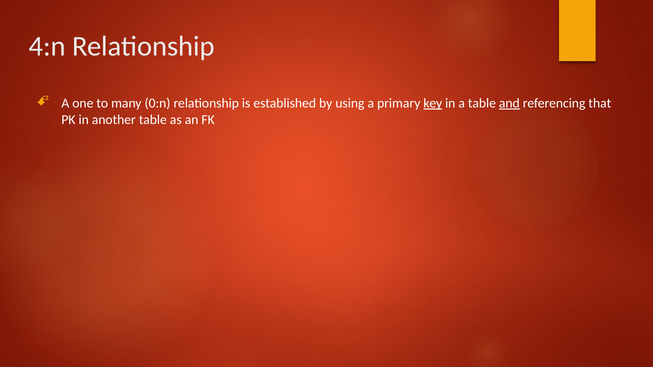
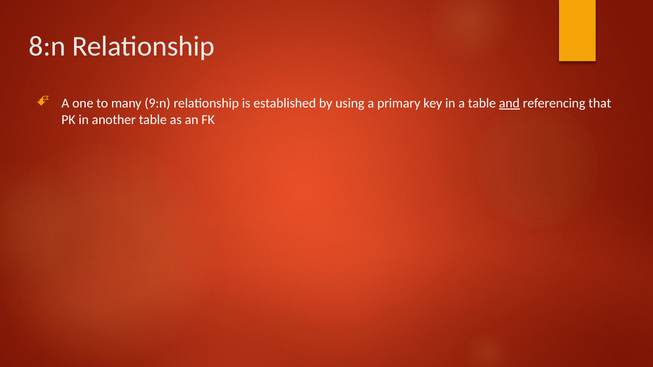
4:n: 4:n -> 8:n (47, 47)
0:n: 0:n -> 9:n (158, 103)
key underline: present -> none (433, 103)
